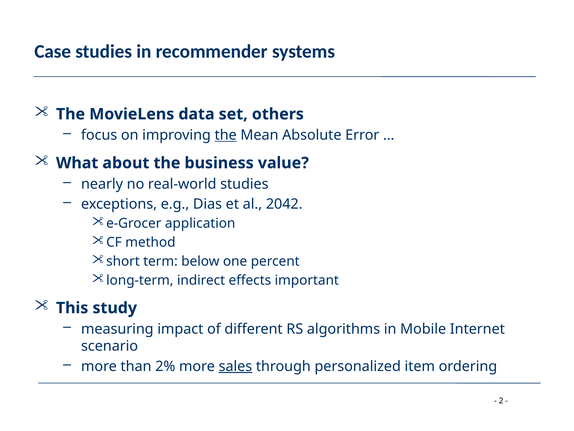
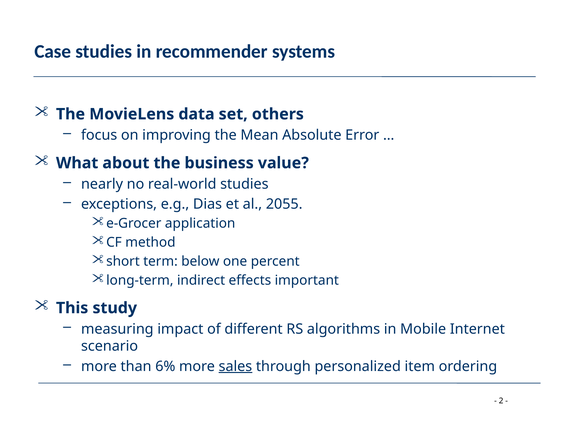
the underline: present -> none (226, 135)
2042: 2042 -> 2055 (284, 204)
2%: 2% -> 6% (165, 366)
